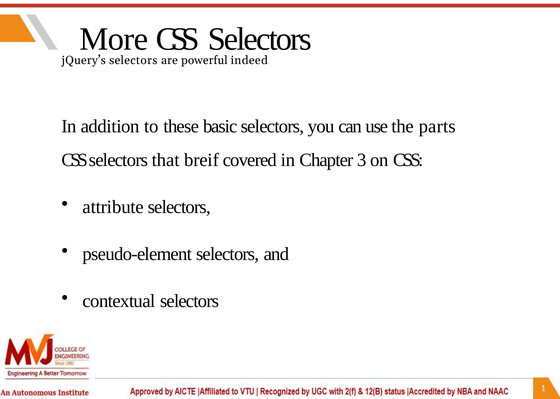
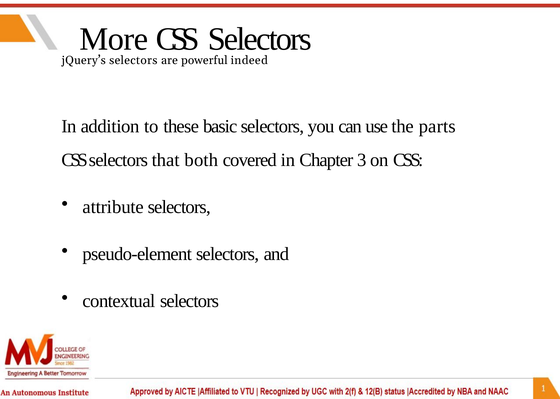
breif: breif -> both (201, 160)
